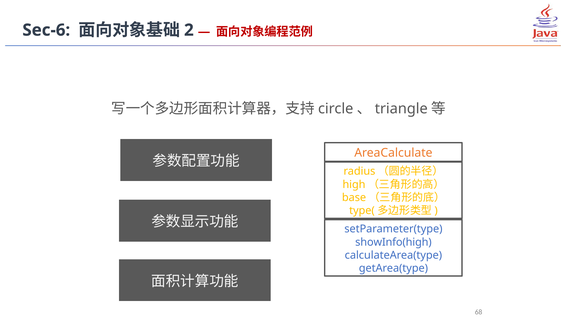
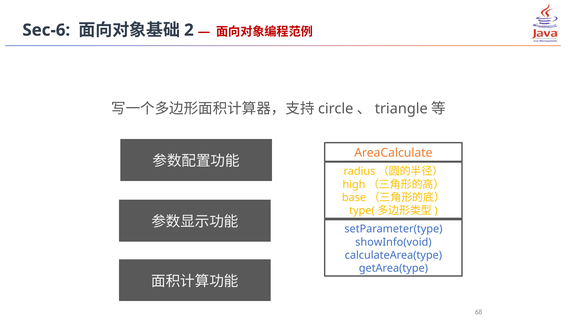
showInfo(high: showInfo(high -> showInfo(void (393, 242)
